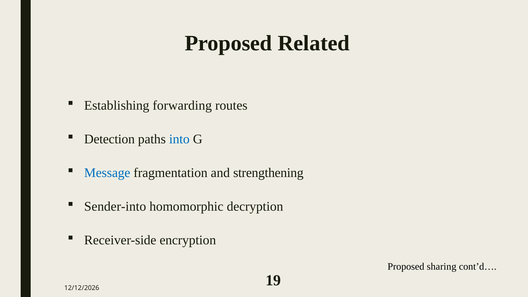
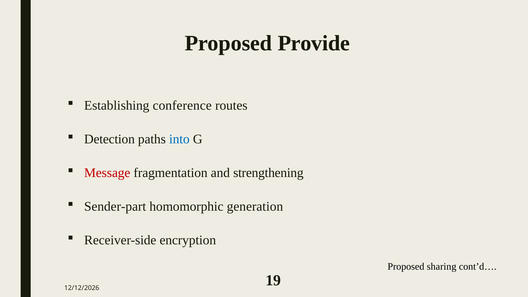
Related: Related -> Provide (314, 43)
forwarding: forwarding -> conference (182, 106)
Message colour: blue -> red (107, 173)
Sender-into: Sender-into -> Sender-part (115, 207)
decryption: decryption -> generation (255, 207)
